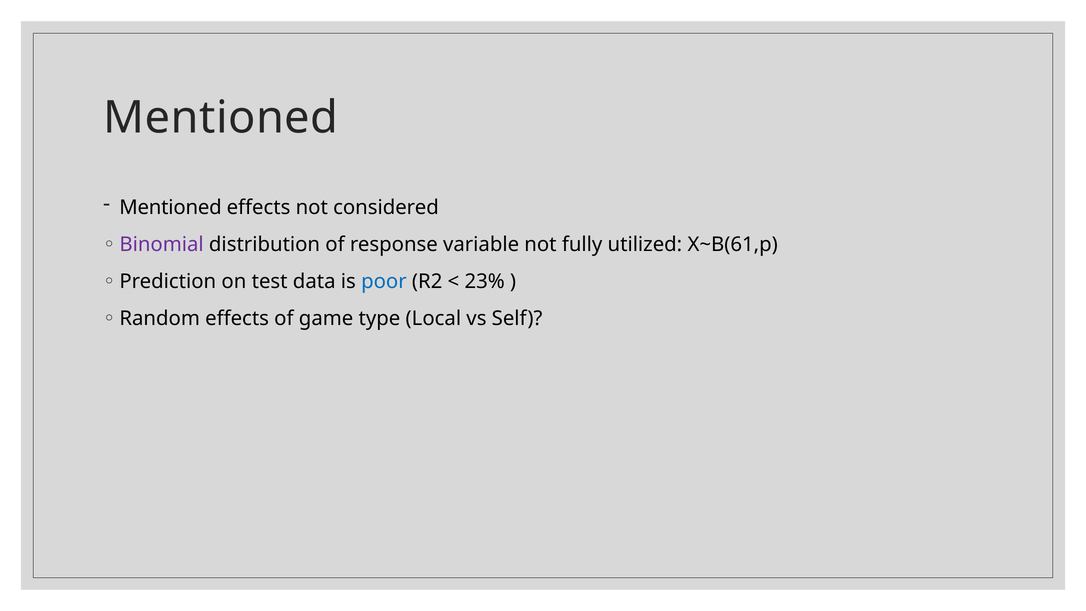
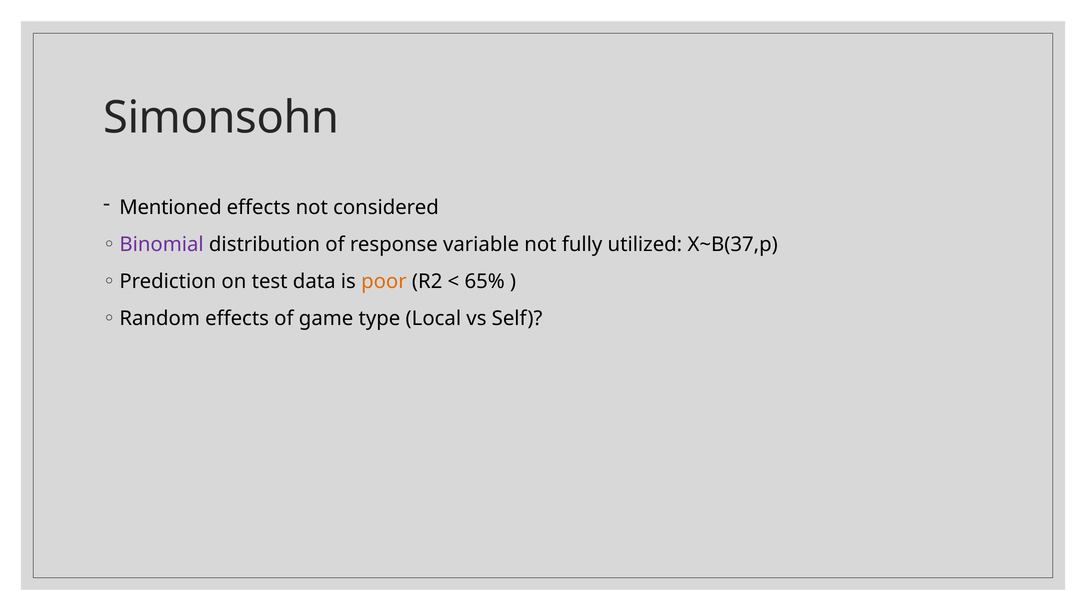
Mentioned: Mentioned -> Simonsohn (221, 118)
X~B(61,p: X~B(61,p -> X~B(37,p (733, 245)
poor colour: blue -> orange (384, 282)
23%: 23% -> 65% (485, 282)
